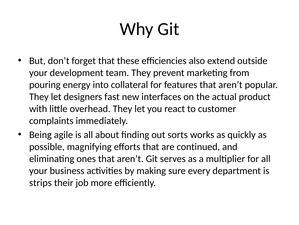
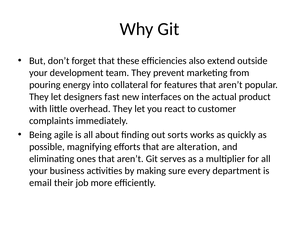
continued: continued -> alteration (198, 146)
strips: strips -> email (40, 182)
